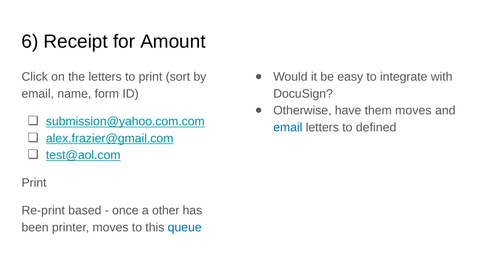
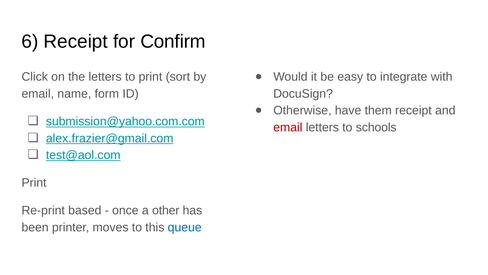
Amount: Amount -> Confirm (173, 41)
them moves: moves -> receipt (413, 110)
email colour: blue -> red (288, 127)
defined: defined -> schools (376, 127)
